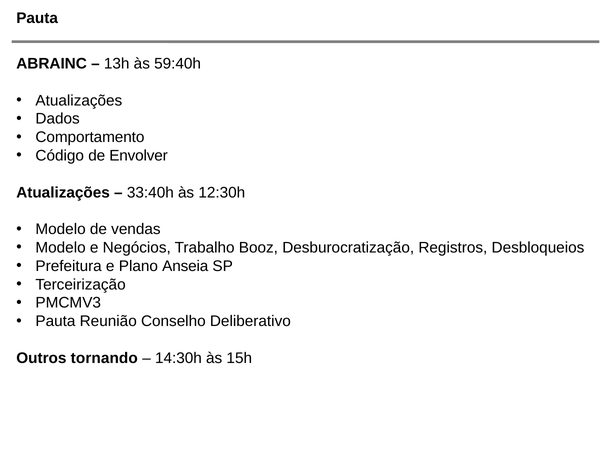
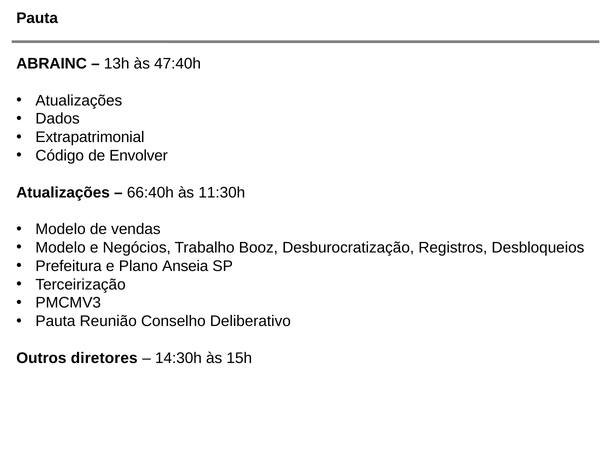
59:40h: 59:40h -> 47:40h (178, 64)
Comportamento: Comportamento -> Extrapatrimonial (90, 137)
33:40h: 33:40h -> 66:40h (150, 192)
12:30h: 12:30h -> 11:30h (222, 192)
tornando: tornando -> diretores (104, 358)
